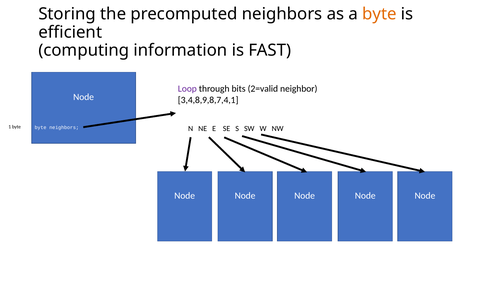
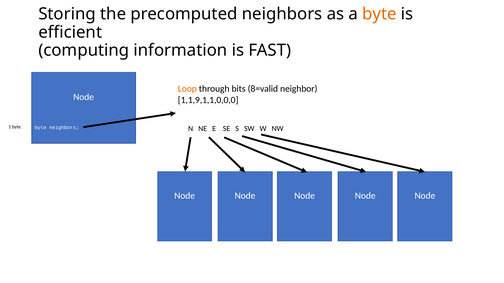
Loop colour: purple -> orange (187, 89)
2=valid: 2=valid -> 8=valid (263, 89)
3,4,8,9,8,7,4,1: 3,4,8,9,8,7,4,1 -> 1,1,9,1,1,0,0,0 (208, 100)
